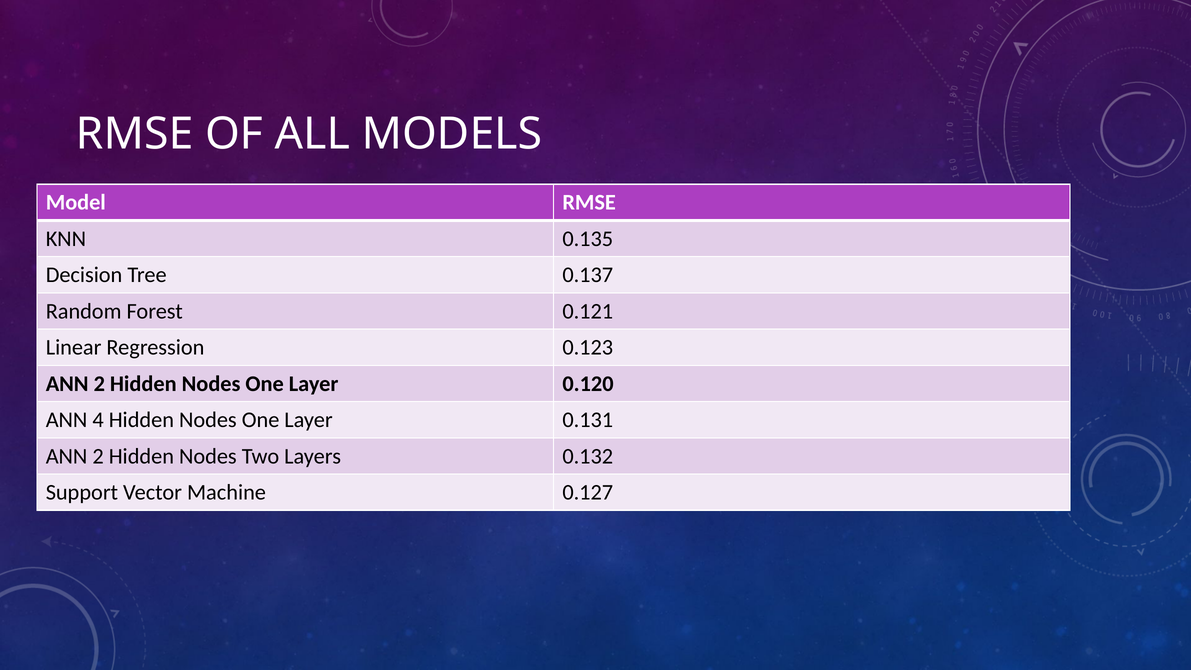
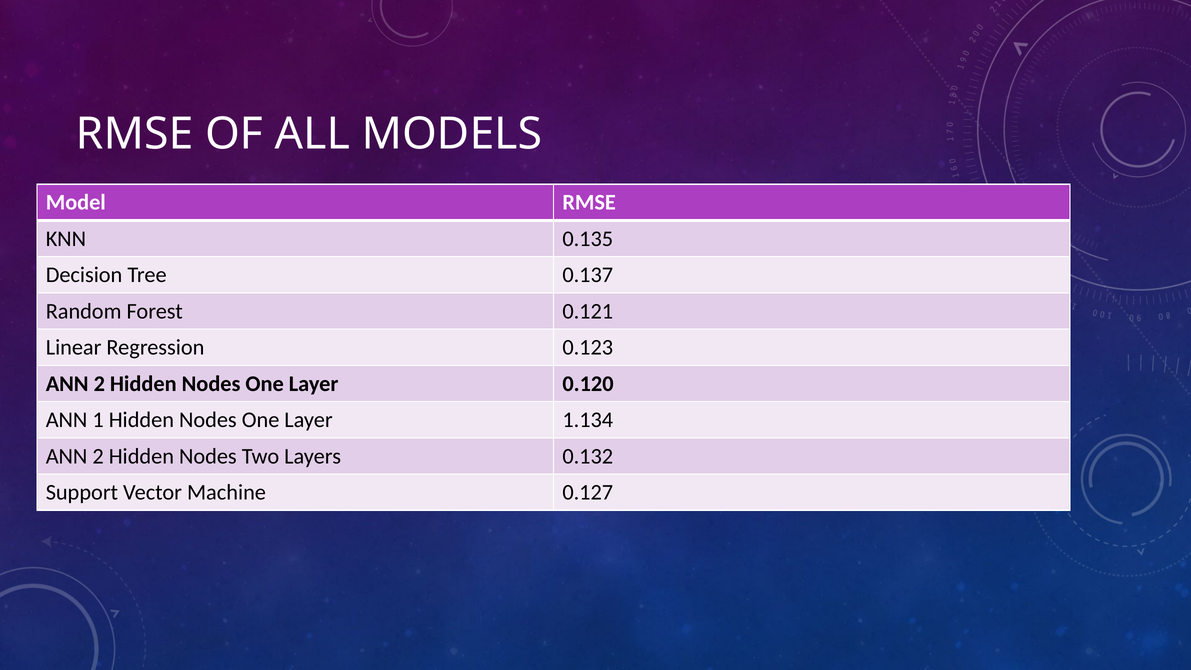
4: 4 -> 1 (98, 420)
0.131: 0.131 -> 1.134 (588, 420)
